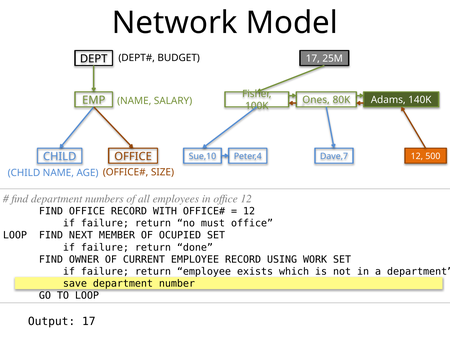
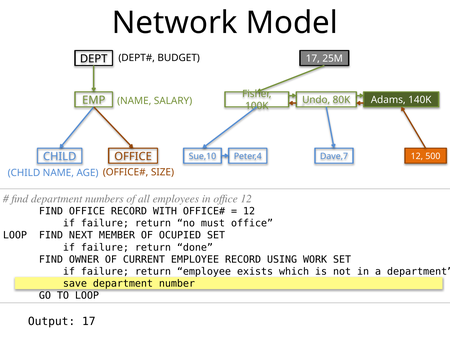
Ones: Ones -> Undo (316, 100)
